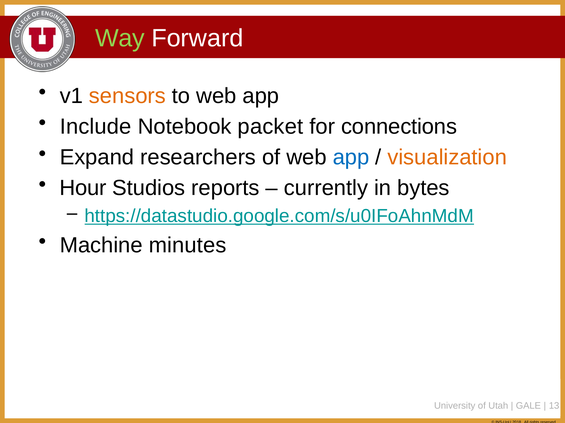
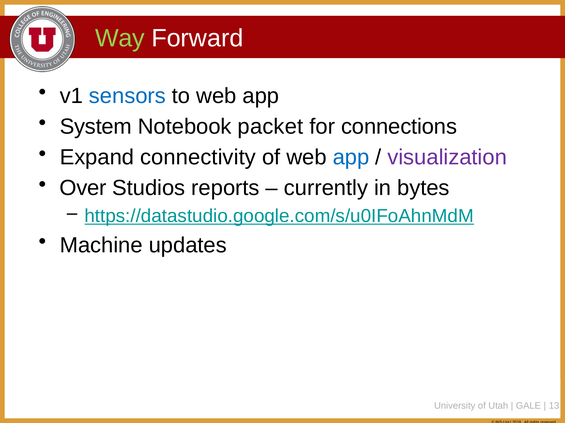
sensors colour: orange -> blue (127, 96)
Include: Include -> System (96, 127)
researchers: researchers -> connectivity (198, 158)
visualization colour: orange -> purple (447, 158)
Hour: Hour -> Over (83, 188)
minutes: minutes -> updates (188, 246)
